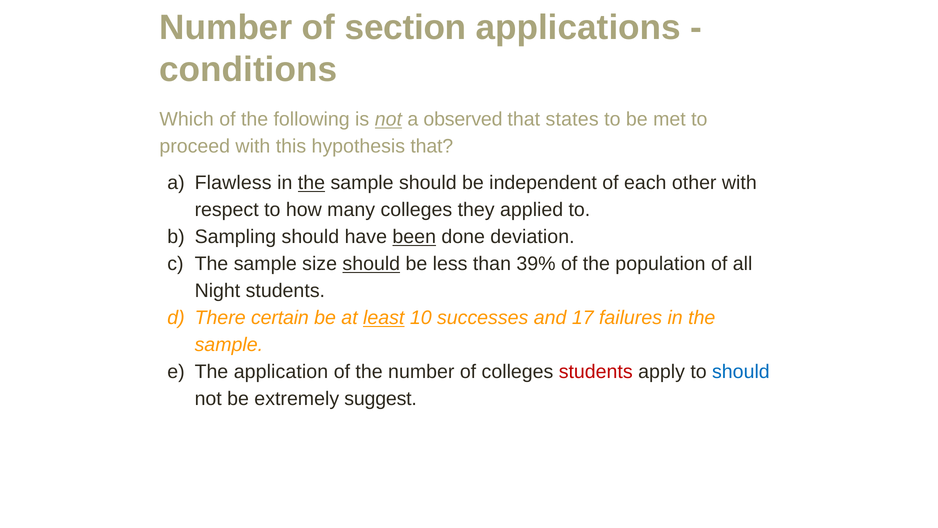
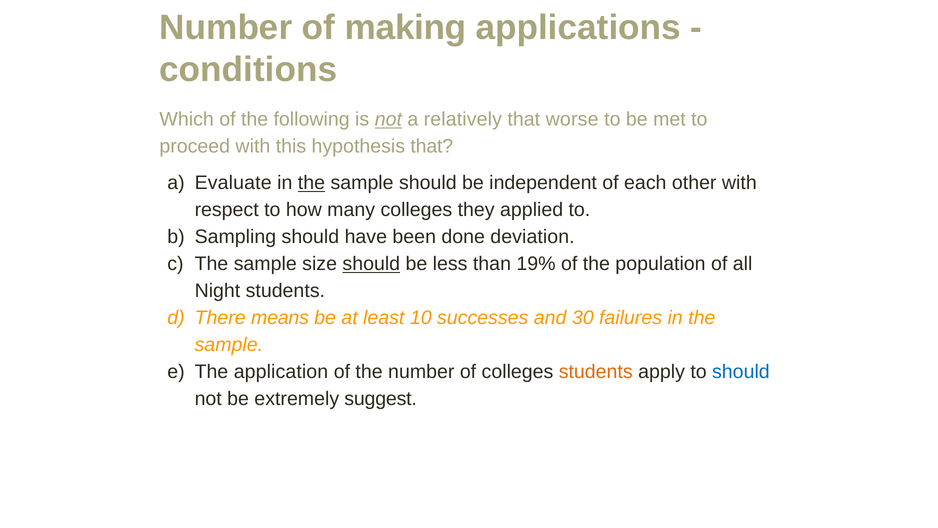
section: section -> making (406, 28)
observed: observed -> relatively (463, 119)
states: states -> worse (572, 119)
Flawless: Flawless -> Evaluate (233, 183)
been underline: present -> none (414, 237)
39%: 39% -> 19% (536, 264)
certain: certain -> means (280, 318)
least underline: present -> none (384, 318)
17: 17 -> 30 (583, 318)
students colour: red -> orange (596, 372)
